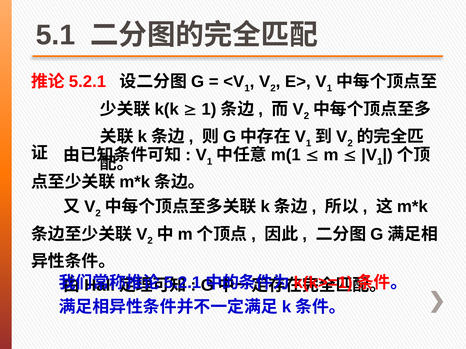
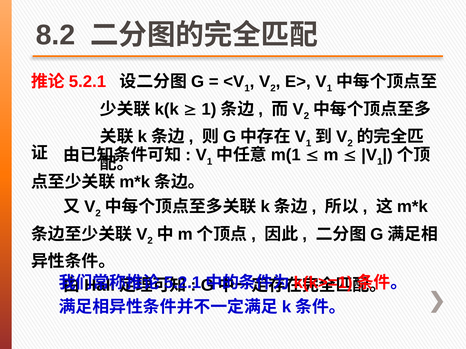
5.1: 5.1 -> 8.2 (55, 35)
